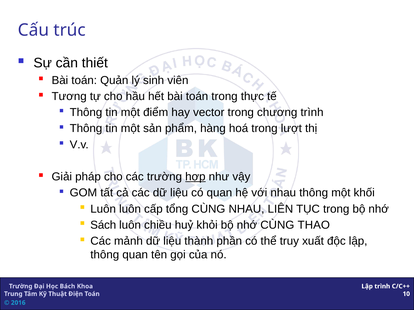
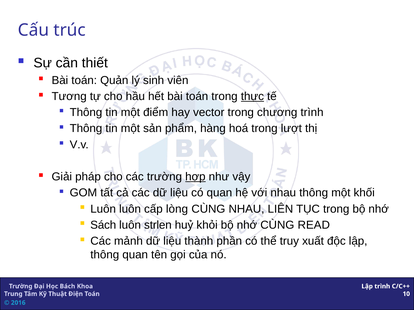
thực underline: none -> present (252, 96)
tổng: tổng -> lòng (177, 209)
chiều: chiều -> strlen (158, 225)
THAO: THAO -> READ (314, 225)
